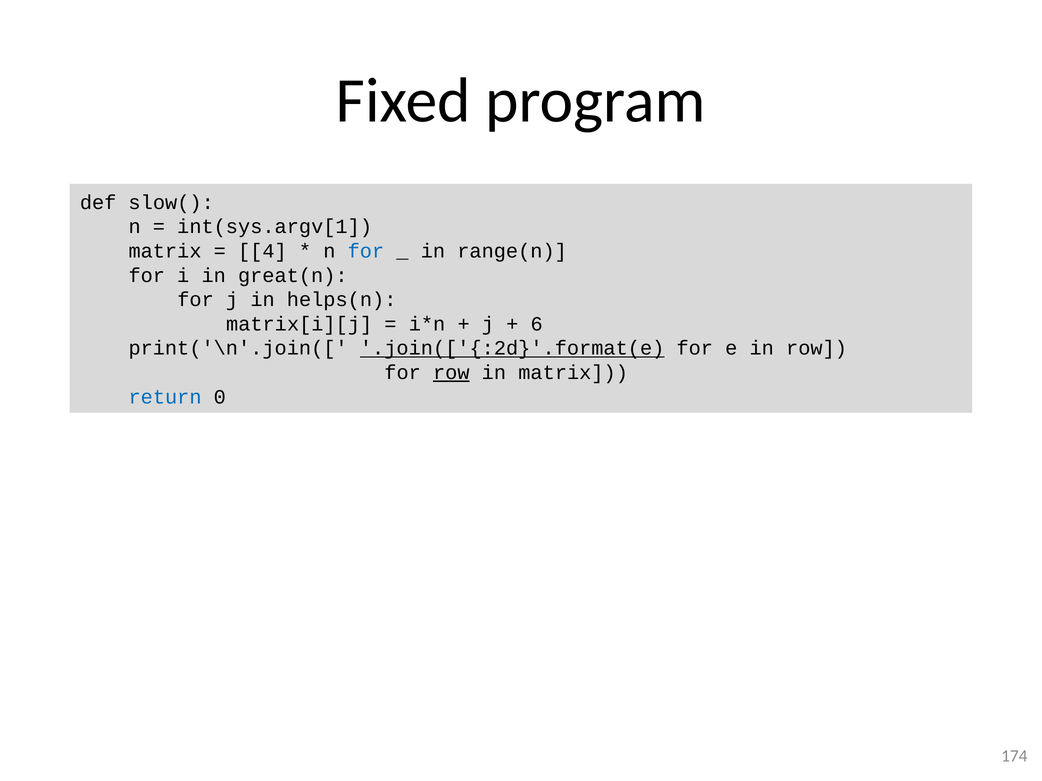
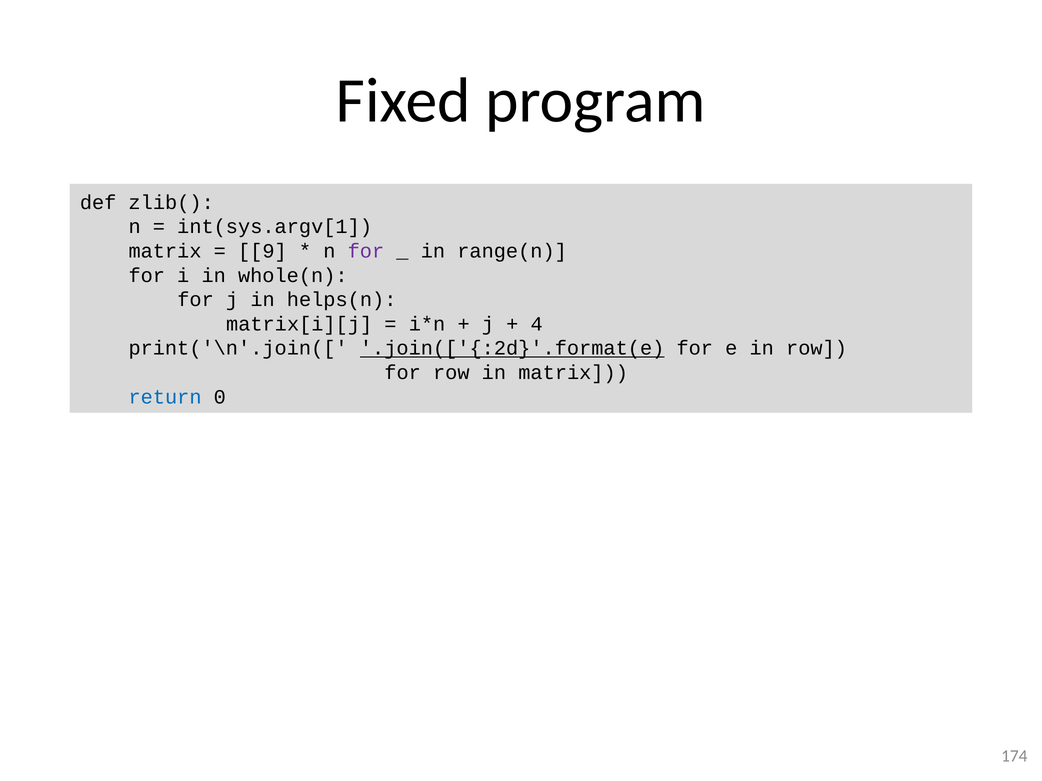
slow(: slow( -> zlib( (171, 203)
4: 4 -> 9 (262, 251)
for colour: blue -> purple (366, 251)
great(n: great(n -> whole(n (293, 276)
6: 6 -> 4 (537, 324)
row underline: present -> none (451, 373)
